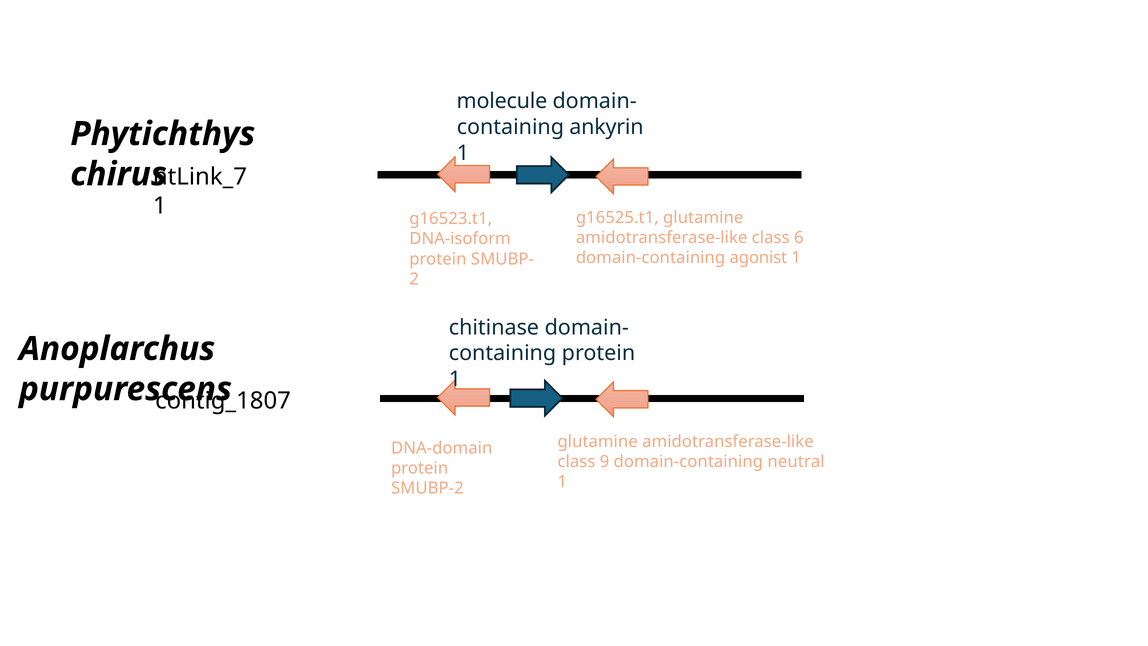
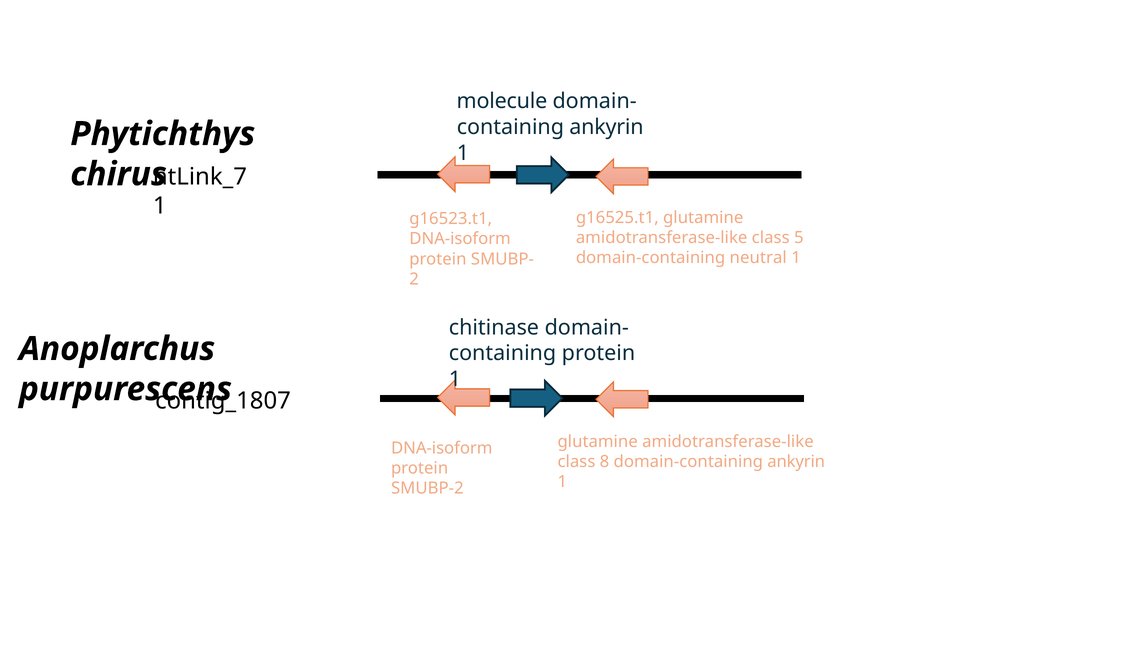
6: 6 -> 5 (799, 238)
agonist: agonist -> neutral (758, 258)
DNA-domain: DNA-domain -> DNA-isoform (442, 448)
9: 9 -> 8 (605, 461)
domain-containing neutral: neutral -> ankyrin (796, 461)
